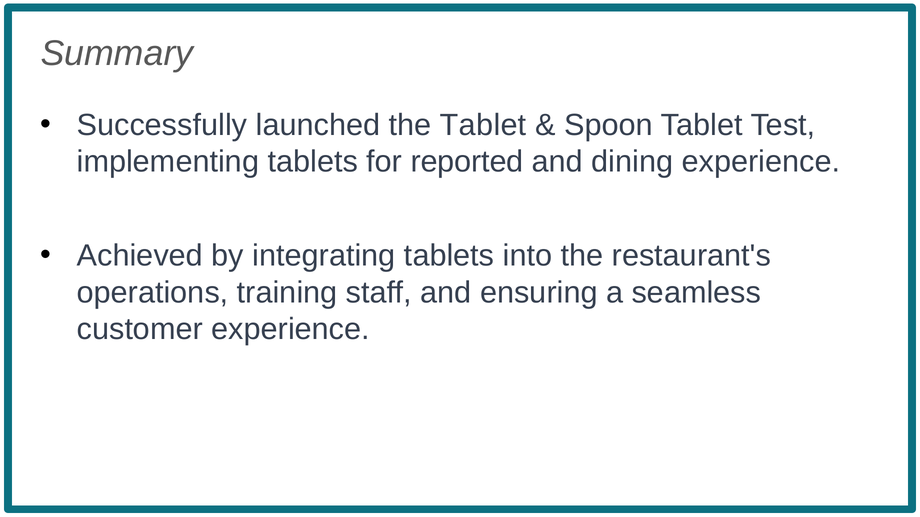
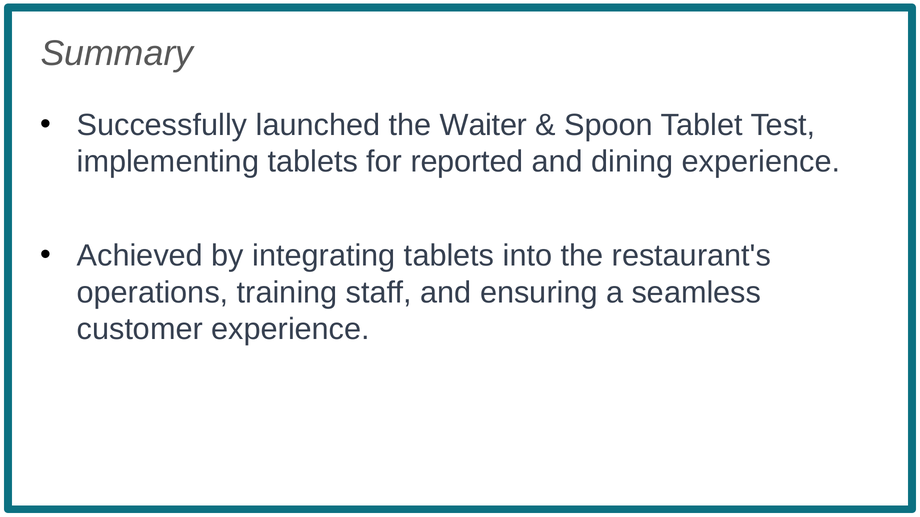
the Tablet: Tablet -> Waiter (483, 125)
